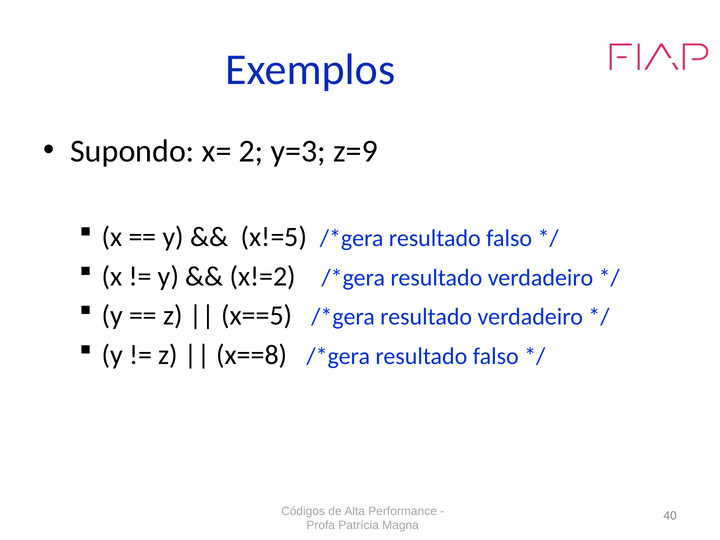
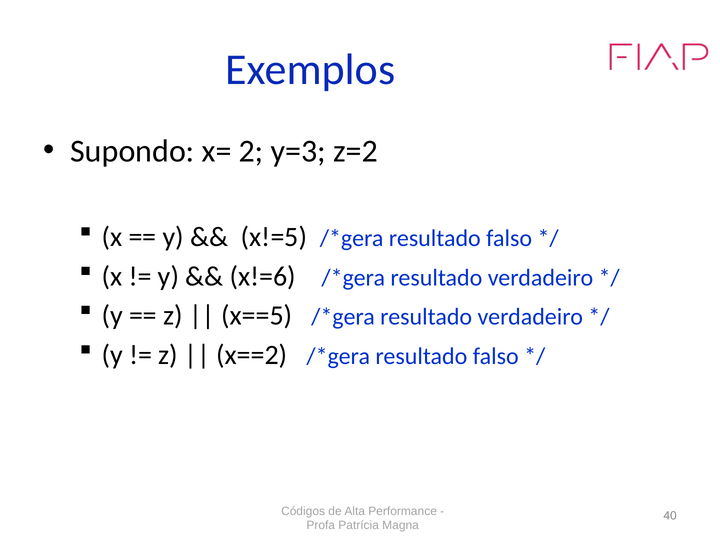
z=9: z=9 -> z=2 (356, 151)
x!=2: x!=2 -> x!=6 (263, 276)
x==8: x==8 -> x==2 (252, 355)
